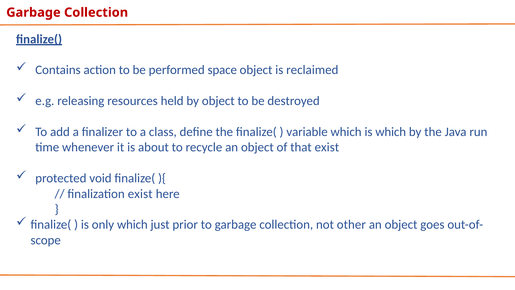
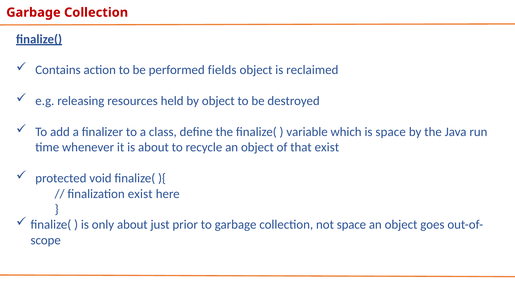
space: space -> fields (222, 70)
is which: which -> space (391, 132)
only which: which -> about (132, 224)
not other: other -> space (351, 224)
